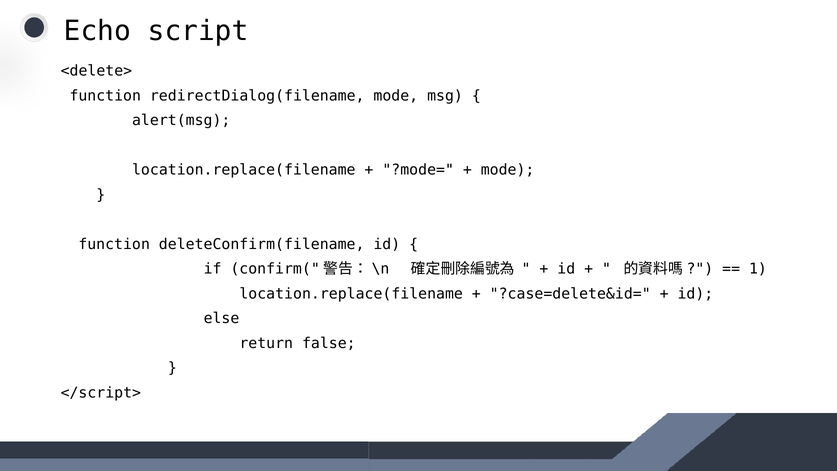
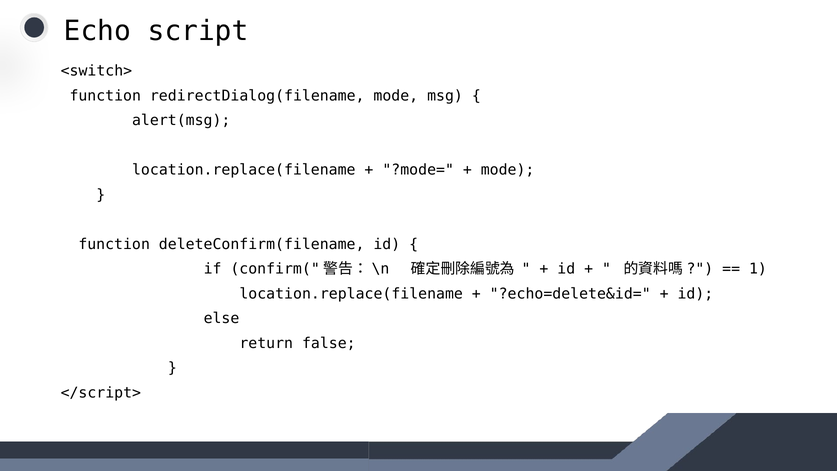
<delete>: <delete> -> <switch> (96, 71)
?case=delete&id=: ?case=delete&id= -> ?echo=delete&id= (570, 294)
